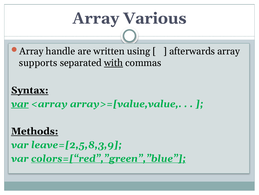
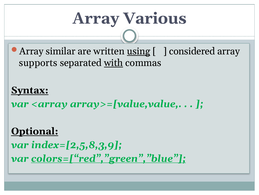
handle: handle -> similar (61, 51)
using underline: none -> present (139, 51)
afterwards: afterwards -> considered (192, 51)
var underline: present -> none (20, 104)
Methods: Methods -> Optional (35, 131)
leave=[2,5,8,3,9: leave=[2,5,8,3,9 -> index=[2,5,8,3,9 (76, 144)
